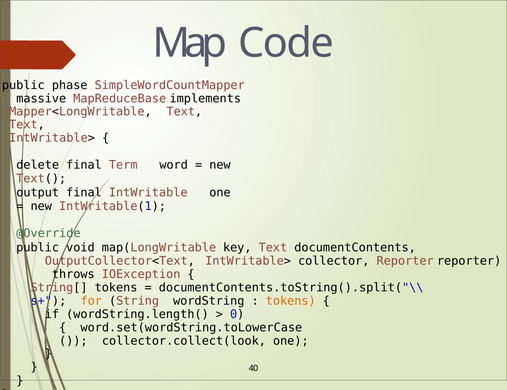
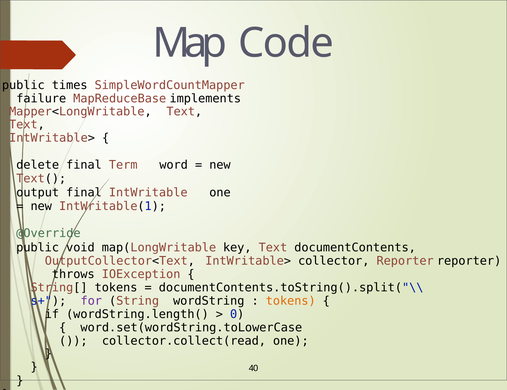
phase: phase -> times (70, 85)
massive: massive -> failure (41, 99)
for colour: orange -> purple (91, 301)
collector.collect(look: collector.collect(look -> collector.collect(read (184, 341)
